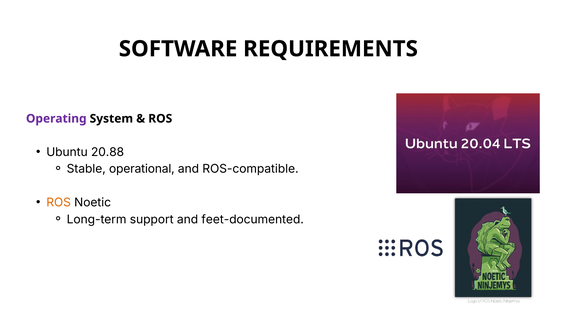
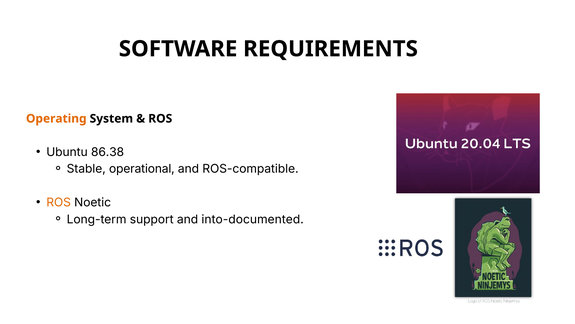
Operating colour: purple -> orange (56, 118)
20.88: 20.88 -> 86.38 (108, 152)
feet-documented: feet-documented -> into-documented (253, 219)
